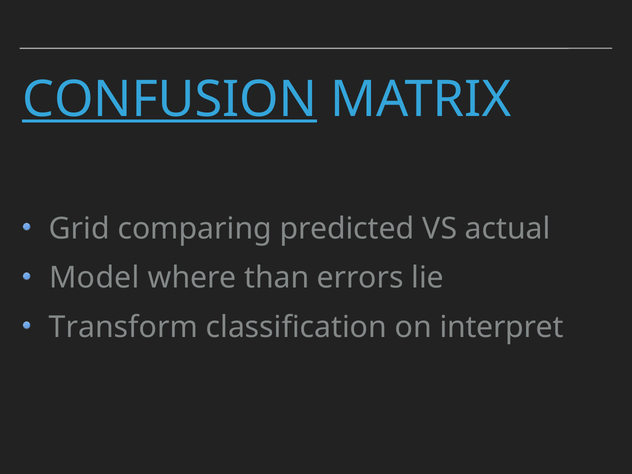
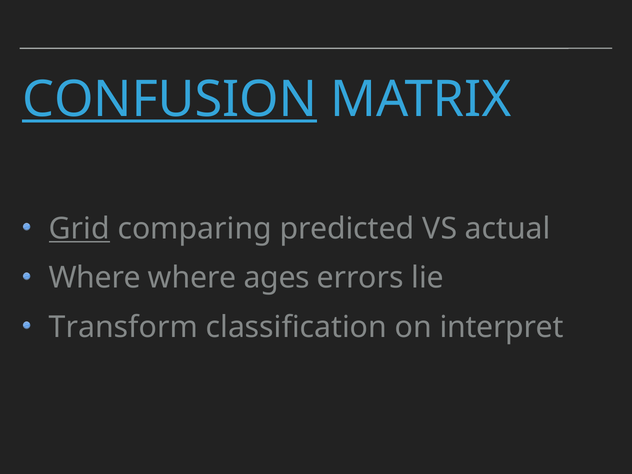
Grid underline: none -> present (79, 229)
Model: Model -> Where (95, 278)
than: than -> ages (277, 278)
